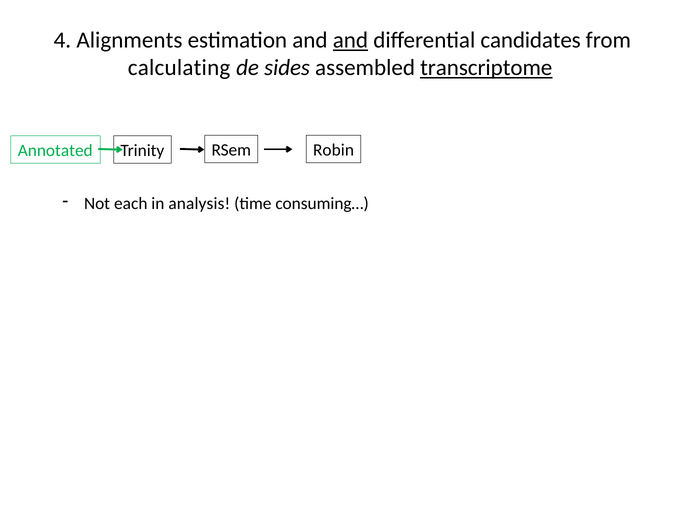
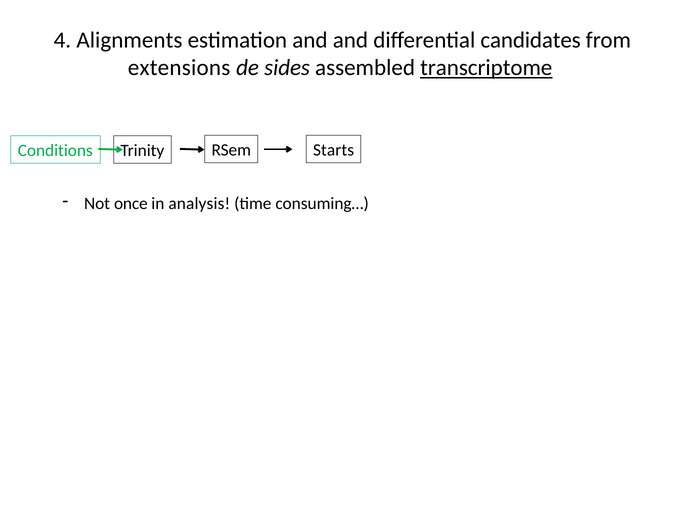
and underline: present -> none (350, 40)
calculating: calculating -> extensions (179, 68)
Robin: Robin -> Starts (334, 150)
Annotated: Annotated -> Conditions (55, 151)
each: each -> once (131, 204)
